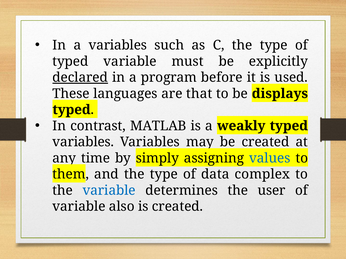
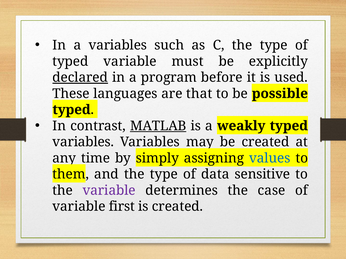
displays: displays -> possible (280, 94)
MATLAB underline: none -> present (158, 126)
complex: complex -> sensitive (262, 175)
variable colour: blue -> purple (109, 191)
user: user -> case (272, 191)
also: also -> first (122, 207)
